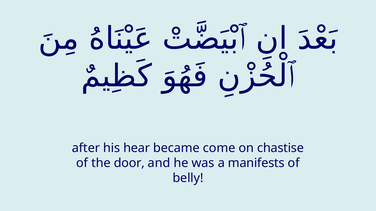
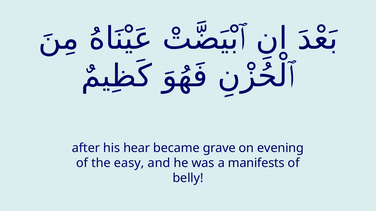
come: come -> grave (219, 148)
chastise: chastise -> evening (281, 148)
door: door -> easy (129, 163)
